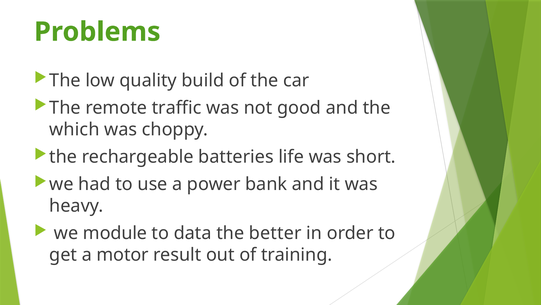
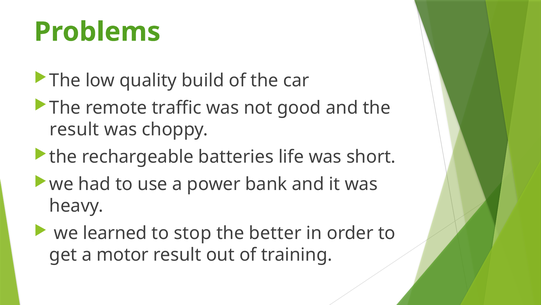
which: which -> result (74, 129)
module: module -> learned (115, 233)
data: data -> stop (193, 233)
